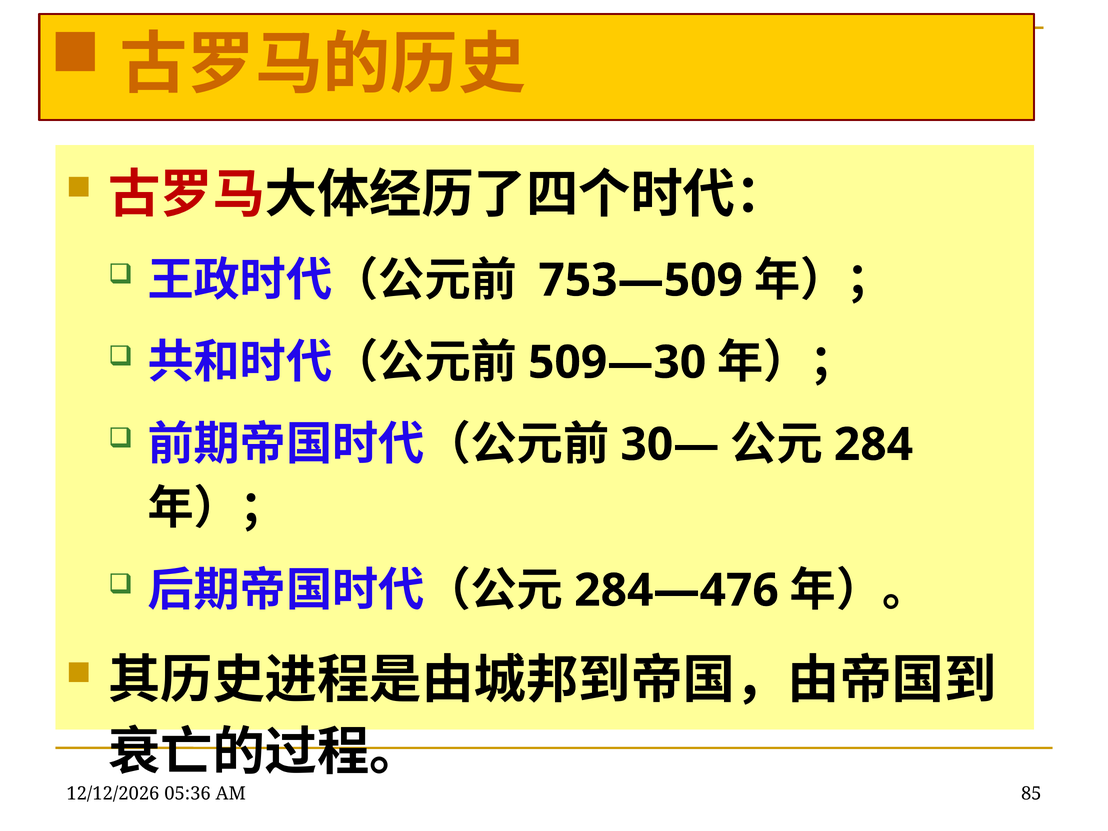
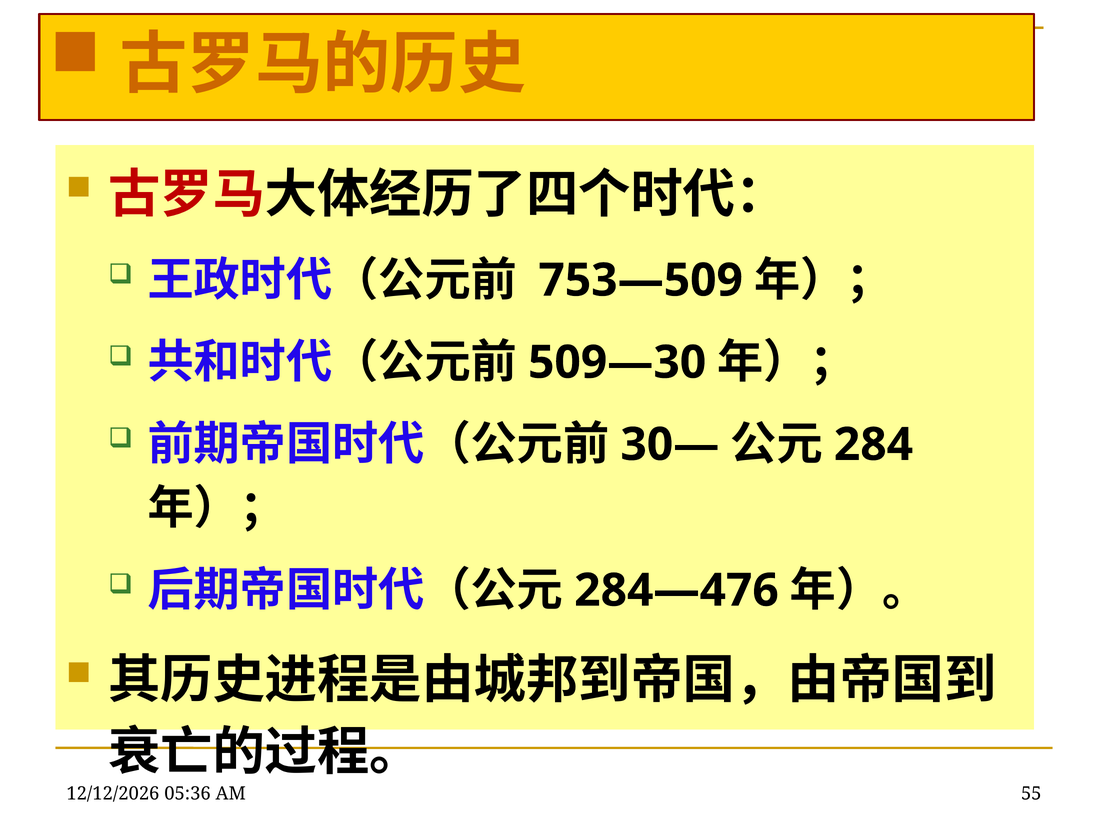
85: 85 -> 55 (1031, 794)
